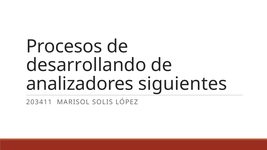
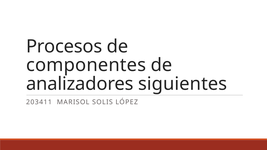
desarrollando: desarrollando -> componentes (86, 65)
